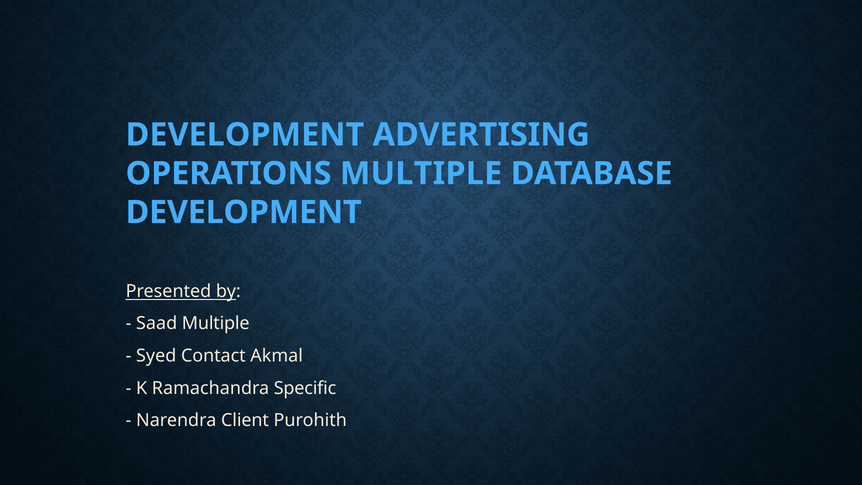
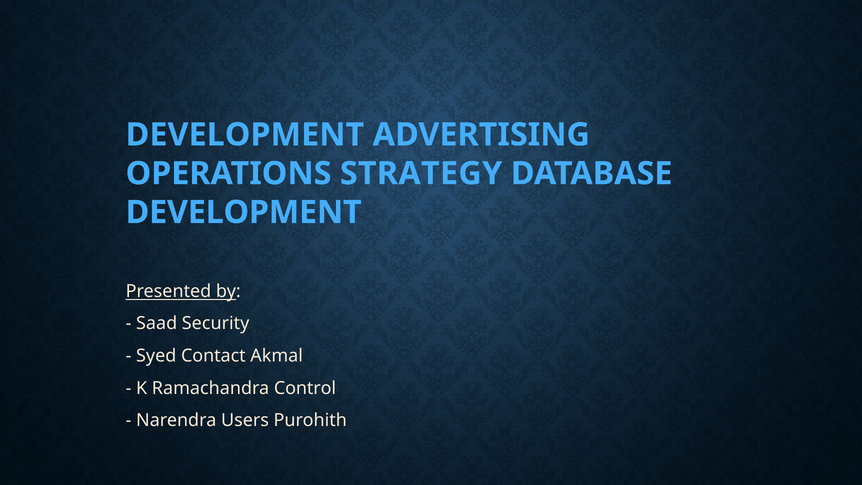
OPERATIONS MULTIPLE: MULTIPLE -> STRATEGY (421, 174)
Saad Multiple: Multiple -> Security (216, 323)
Specific: Specific -> Control (305, 388)
Client: Client -> Users (245, 420)
